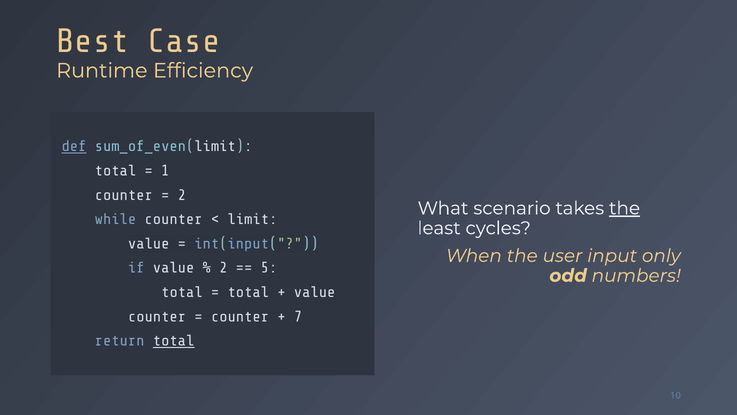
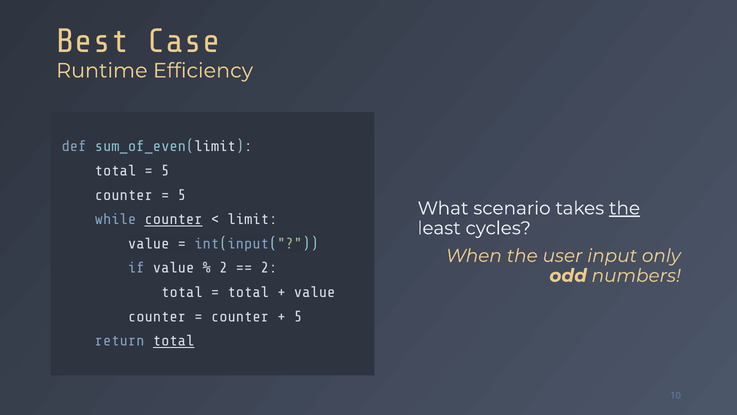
def underline: present -> none (74, 146)
1: 1 -> 5 (165, 170)
2: 2 -> 5 (182, 195)
counter underline: none -> present (174, 219)
5: 5 -> 2 (269, 268)
7: 7 -> 5 (298, 316)
